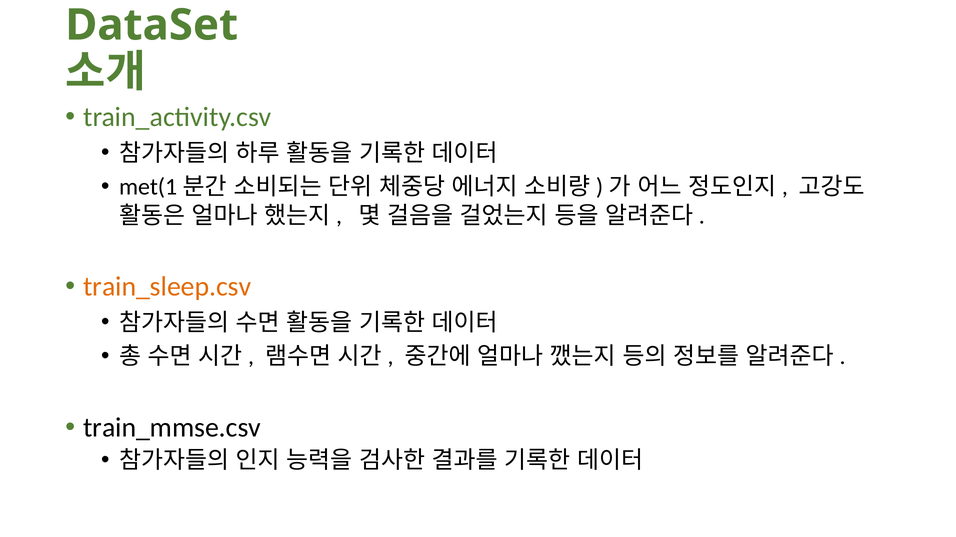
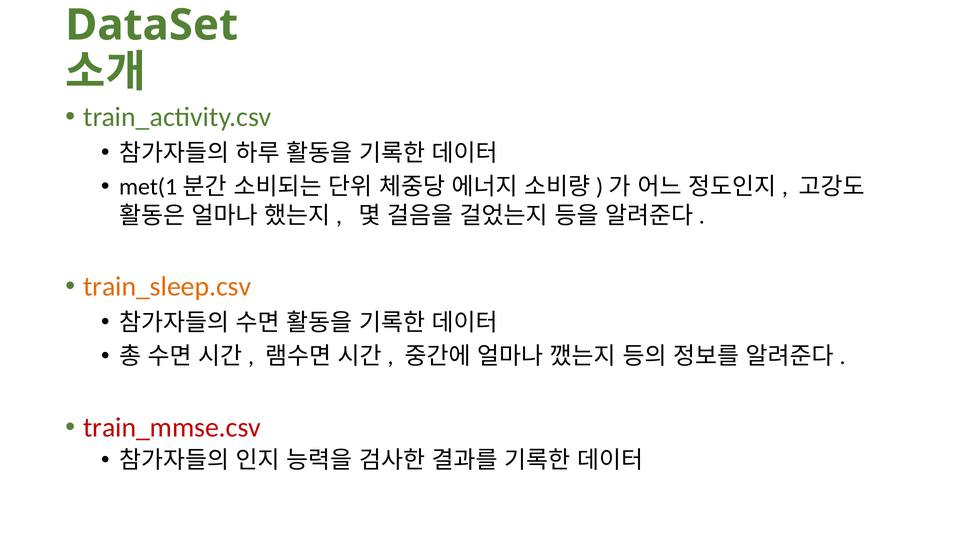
train_mmse.csv colour: black -> red (172, 428)
